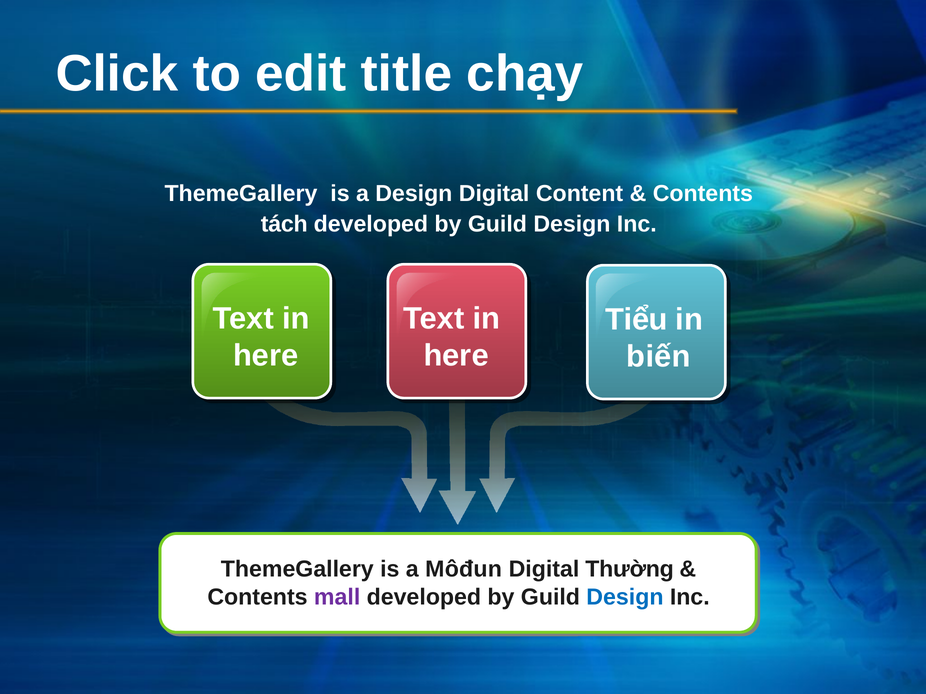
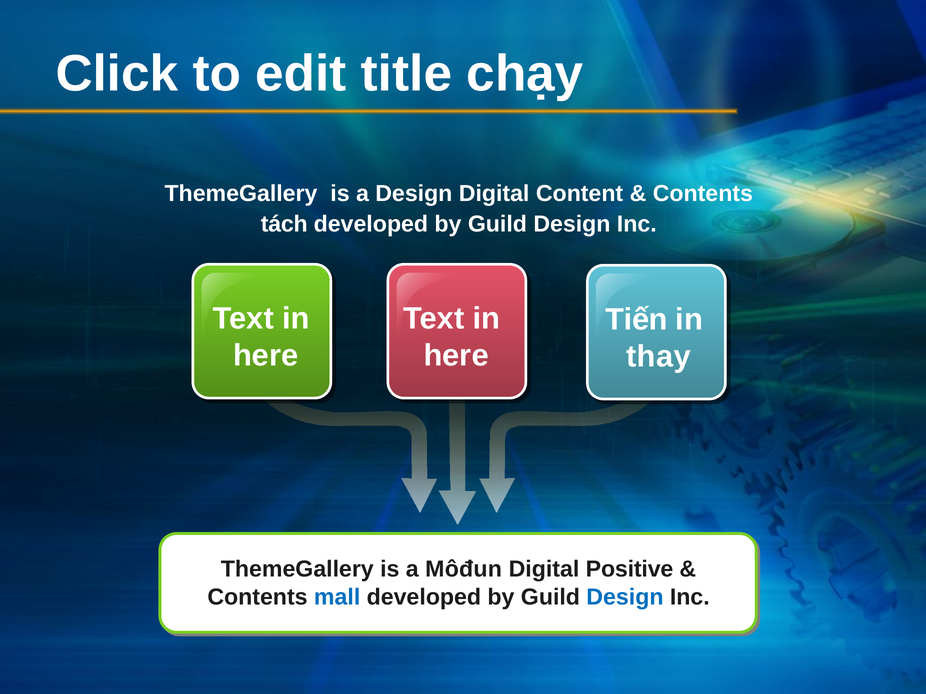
Tiểu: Tiểu -> Tiến (637, 320)
biến: biến -> thay (659, 357)
Thường: Thường -> Positive (630, 570)
mall colour: purple -> blue (337, 597)
